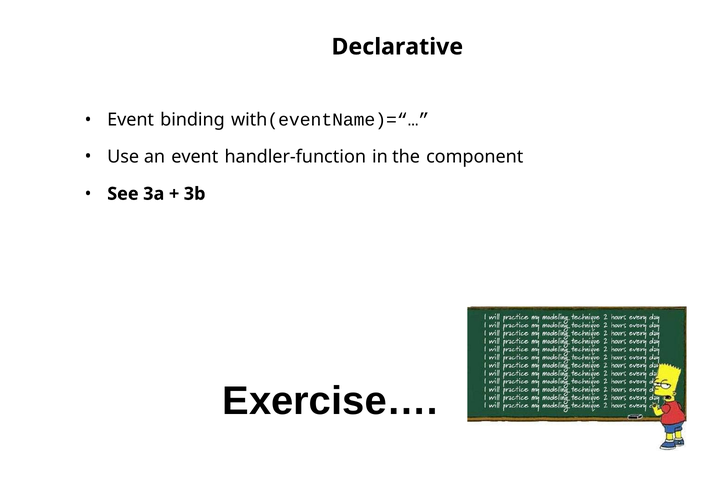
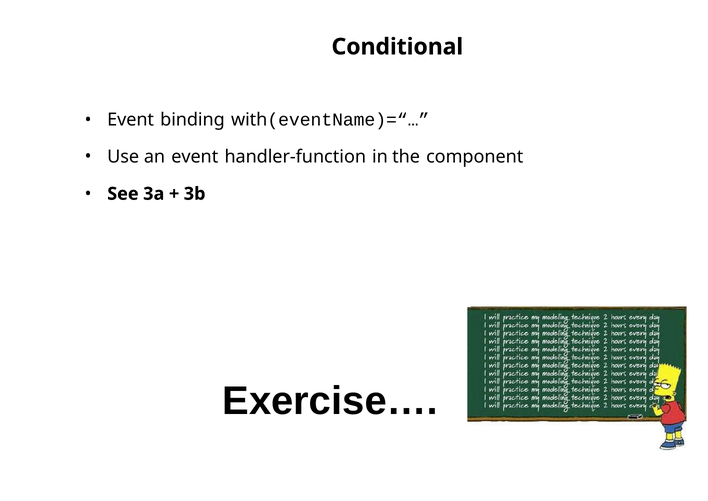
Declarative: Declarative -> Conditional (397, 47)
